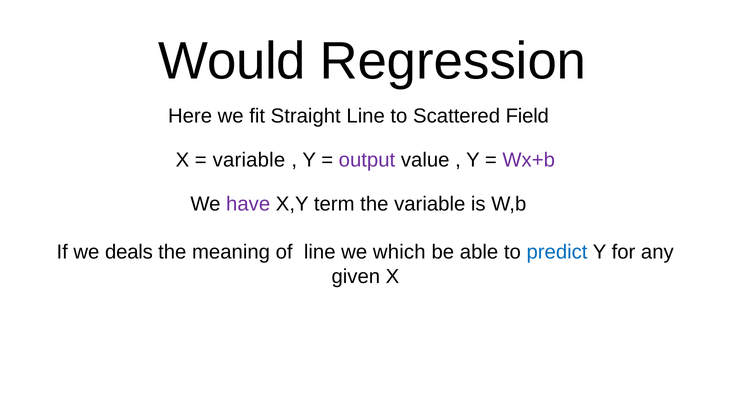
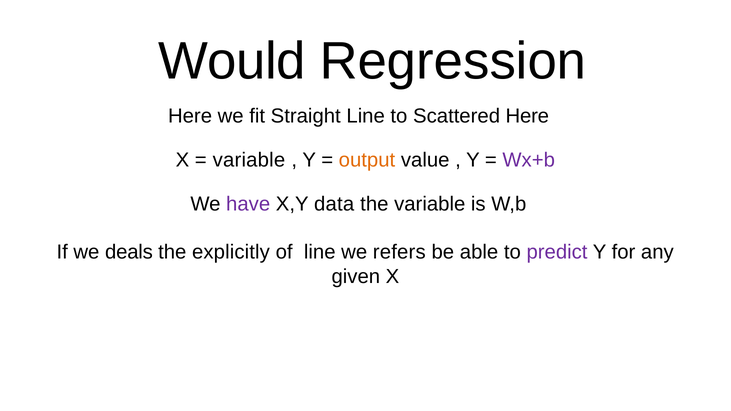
Scattered Field: Field -> Here (527, 116)
output colour: purple -> orange (367, 160)
term: term -> data (334, 204)
meaning: meaning -> explicitly (231, 252)
which: which -> refers (399, 252)
predict colour: blue -> purple (557, 252)
